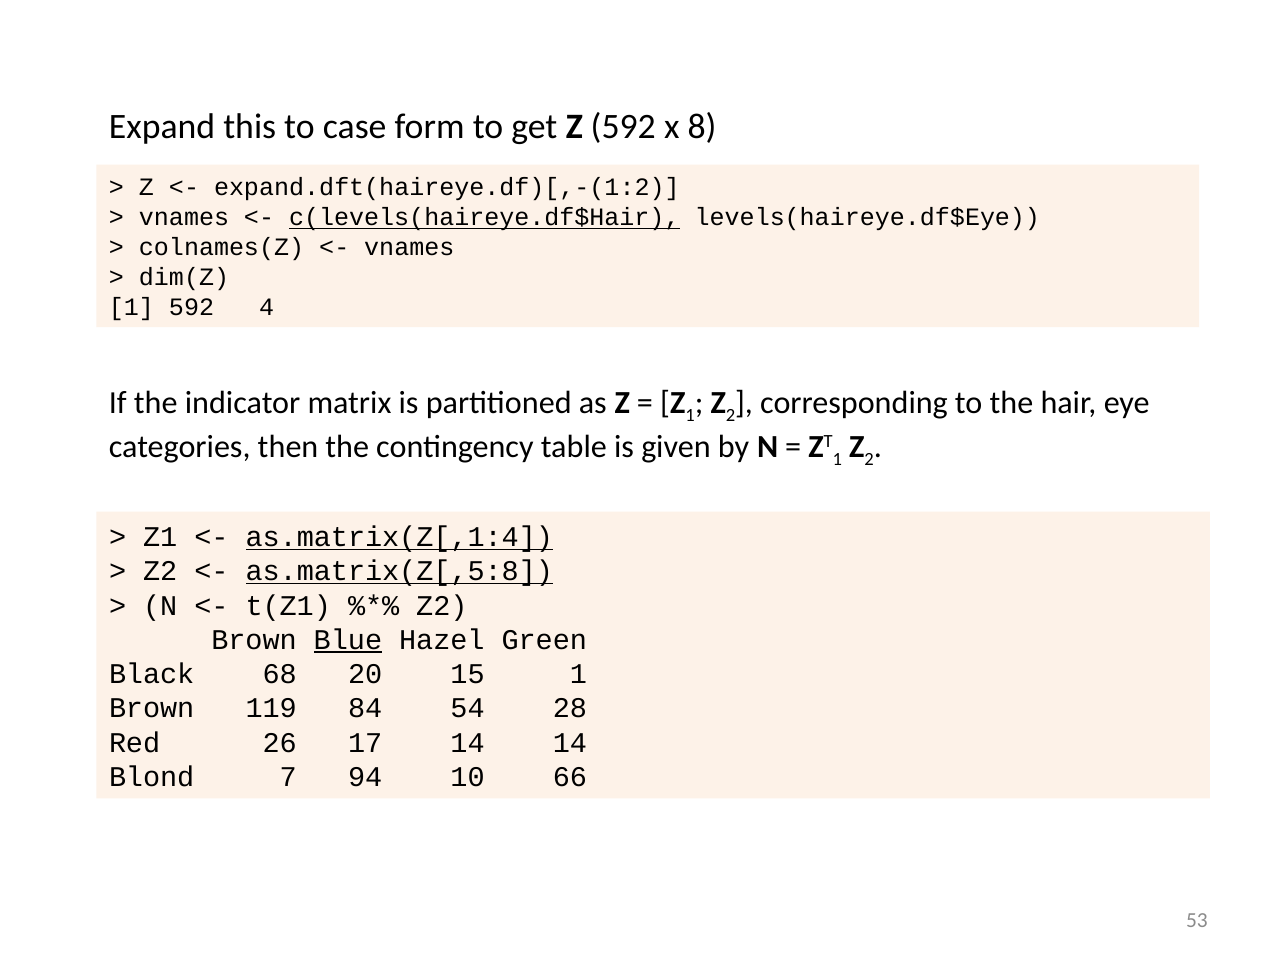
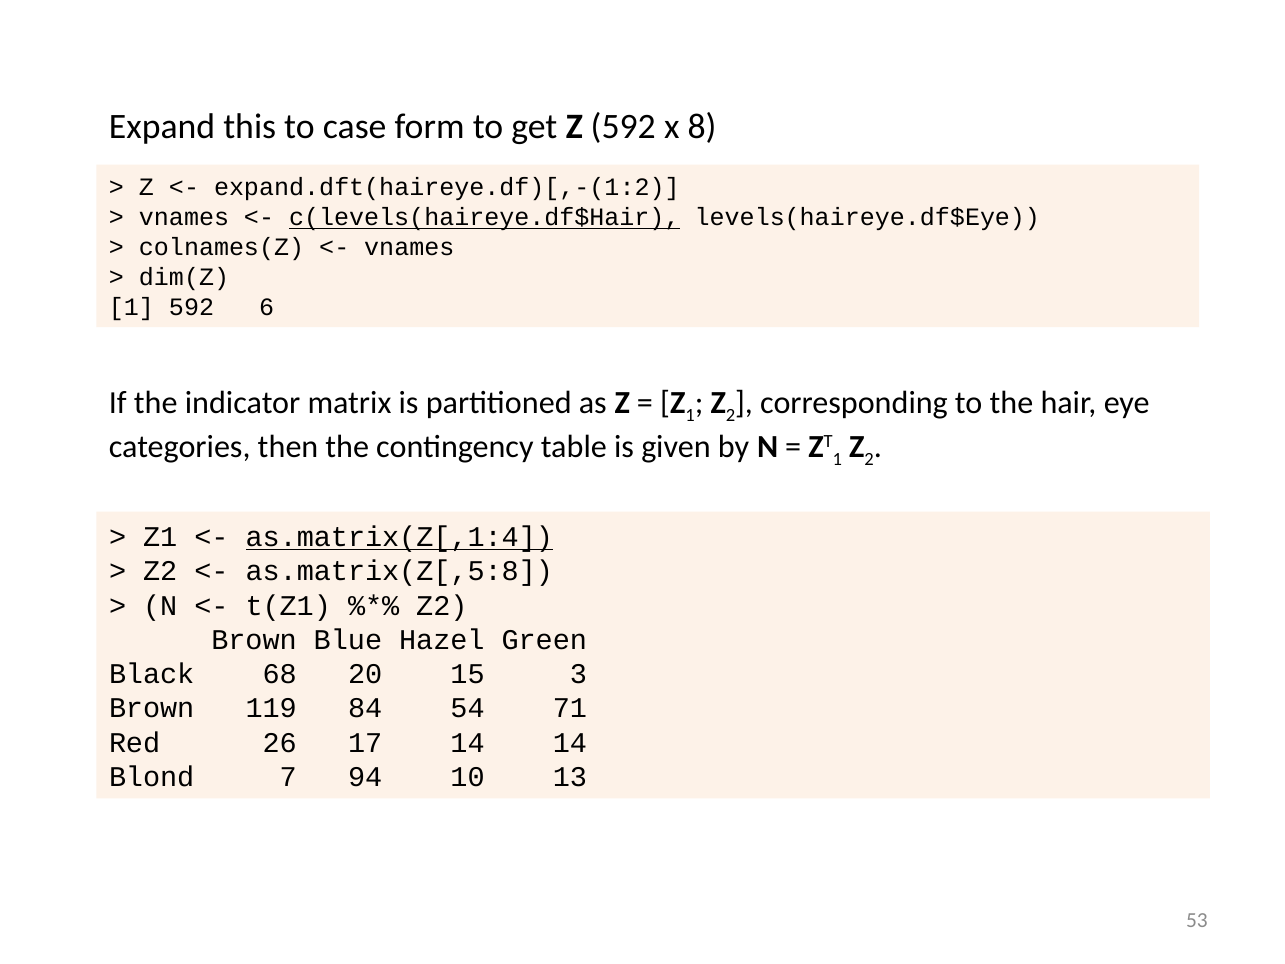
4: 4 -> 6 (267, 308)
as.matrix(Z[,5:8 underline: present -> none (399, 571)
Blue underline: present -> none (348, 640)
15 1: 1 -> 3 (578, 674)
28: 28 -> 71 (570, 708)
66: 66 -> 13 (570, 777)
